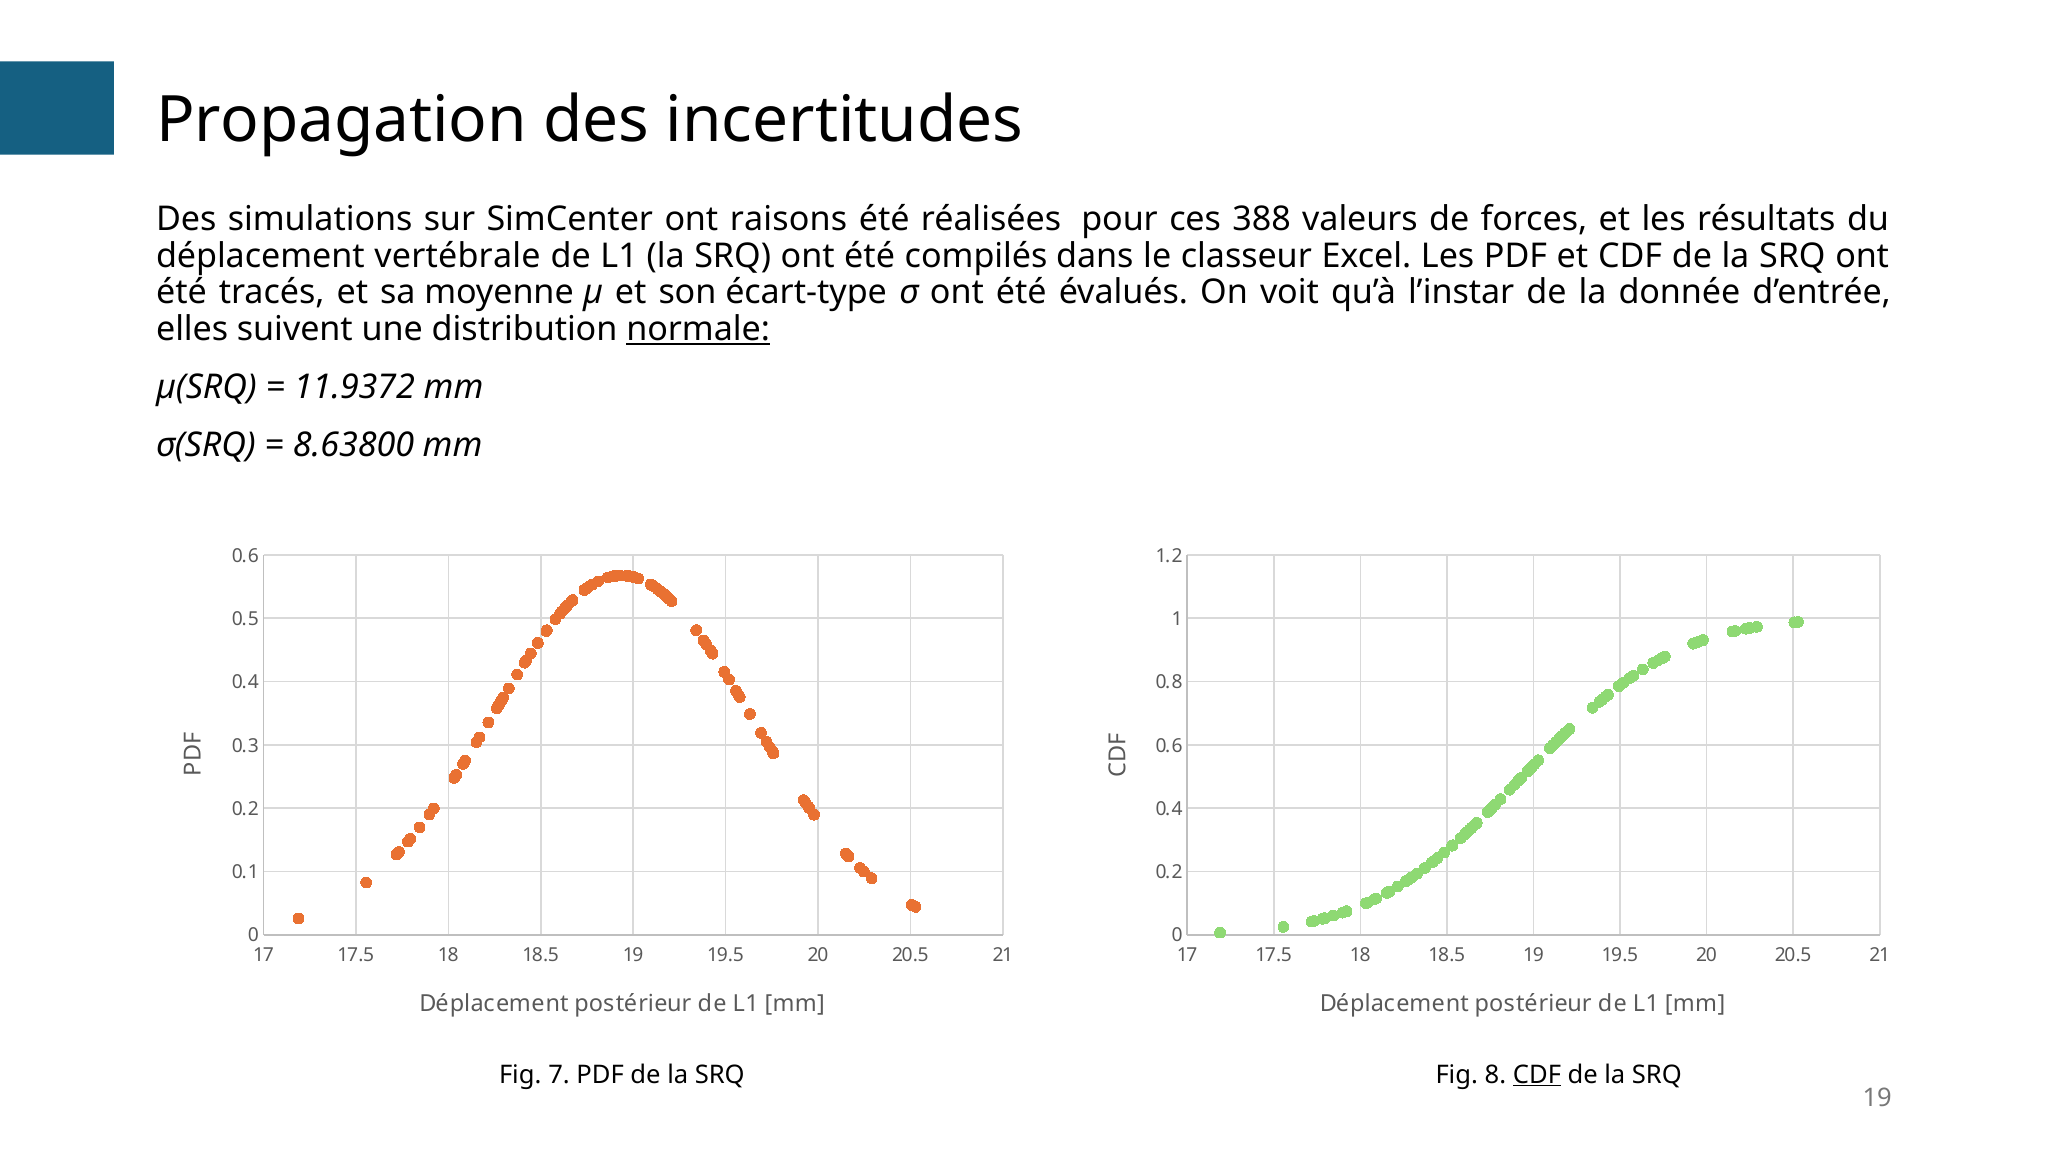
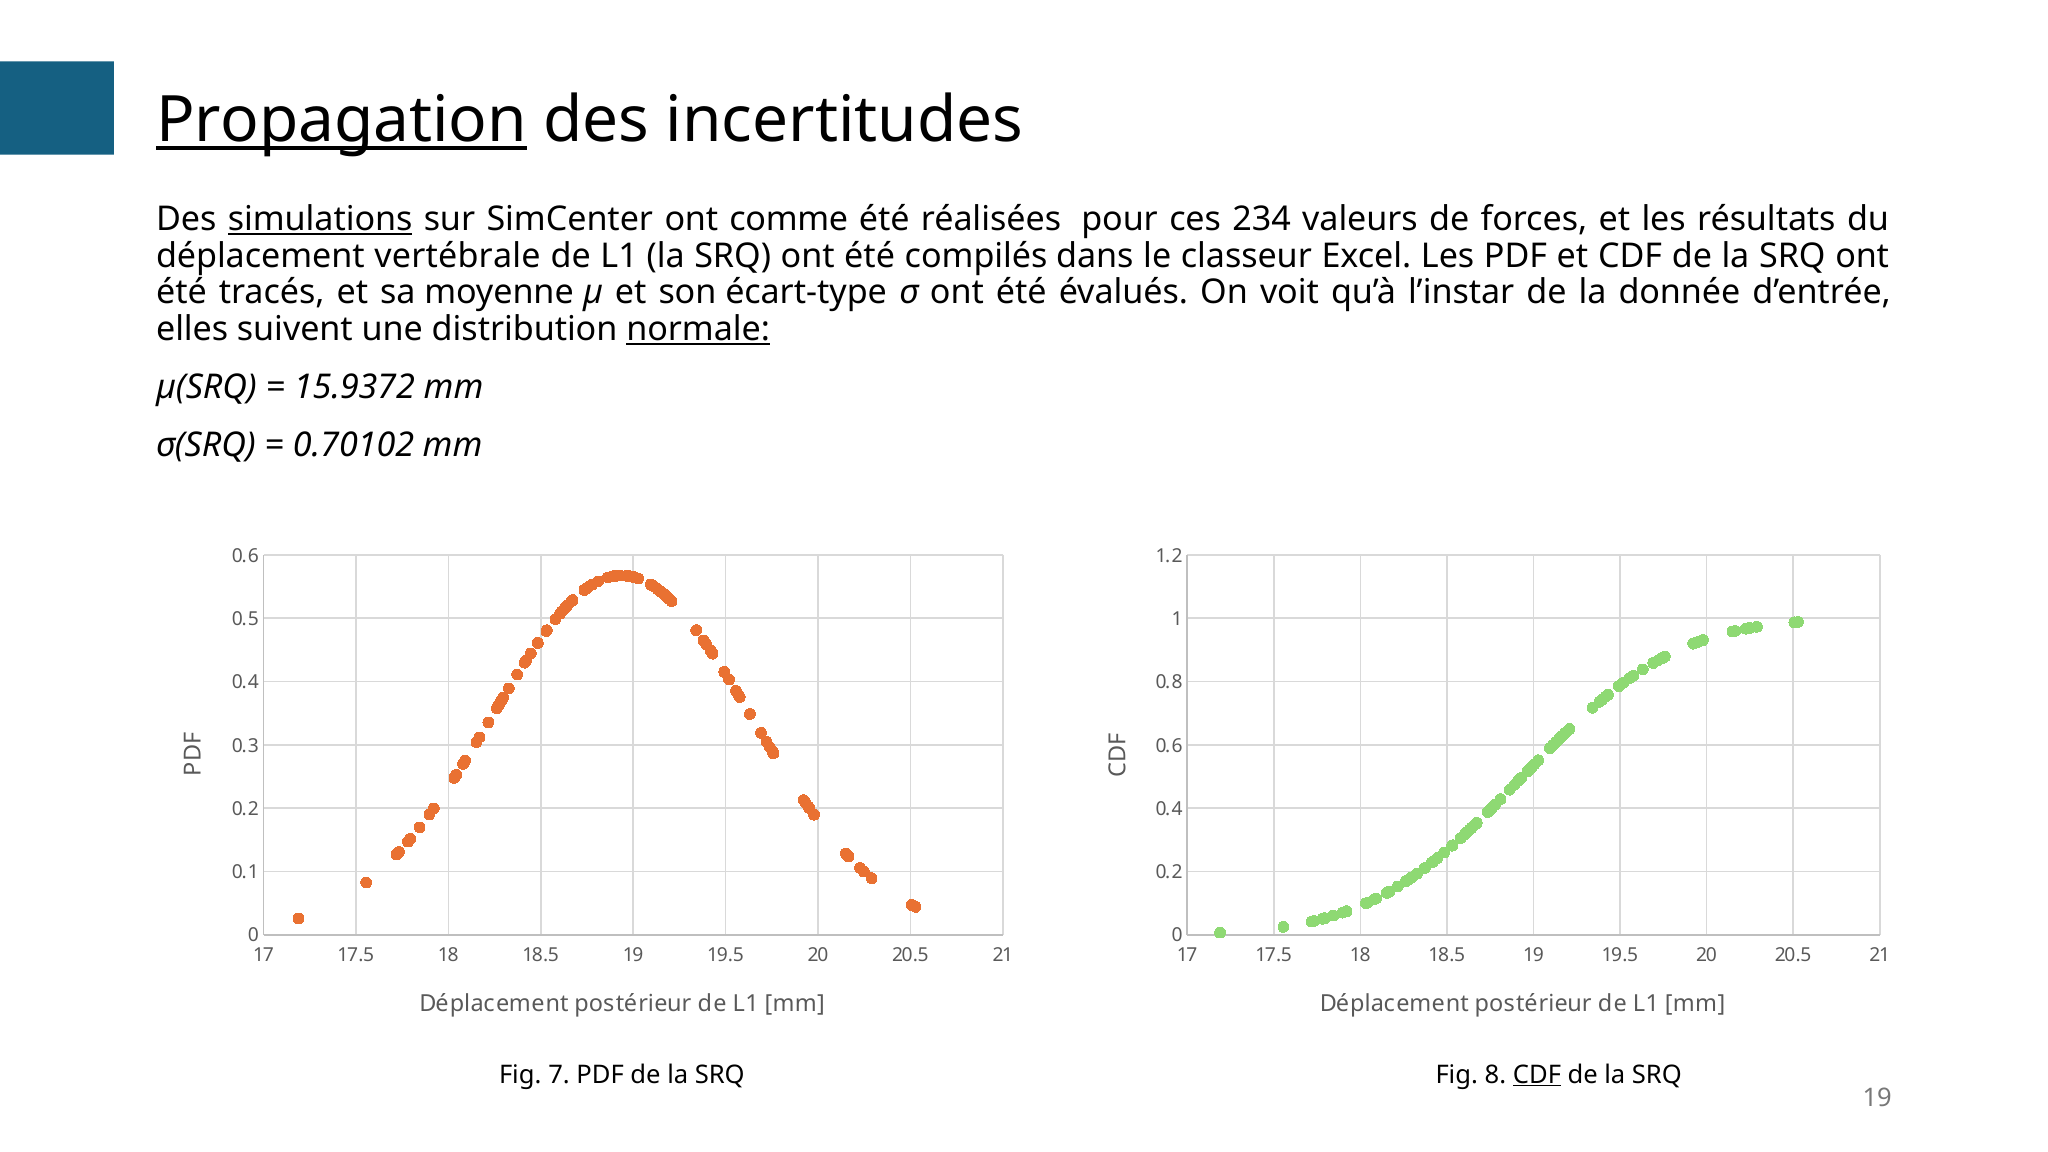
Propagation underline: none -> present (341, 120)
simulations underline: none -> present (320, 219)
raisons: raisons -> comme (789, 219)
388: 388 -> 234 (1262, 219)
11.9372: 11.9372 -> 15.9372 (354, 387)
8.63800: 8.63800 -> 0.70102 (353, 446)
